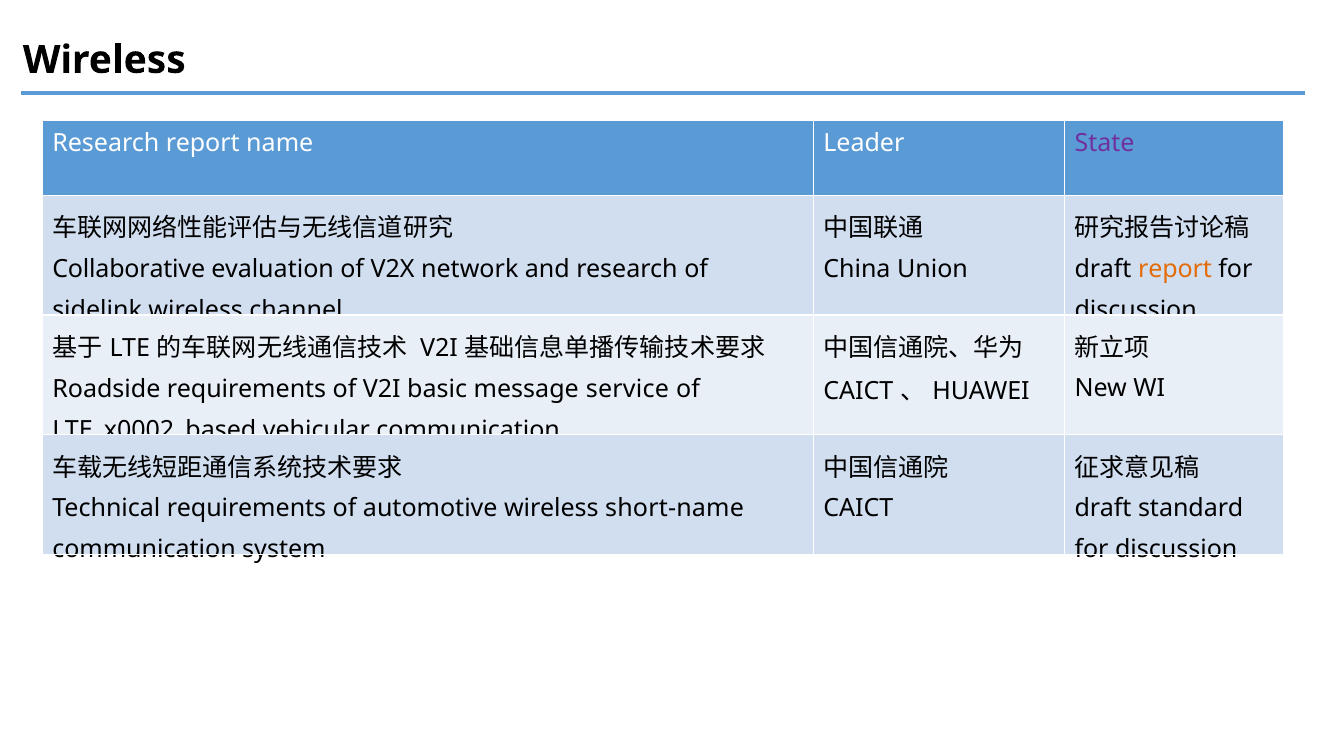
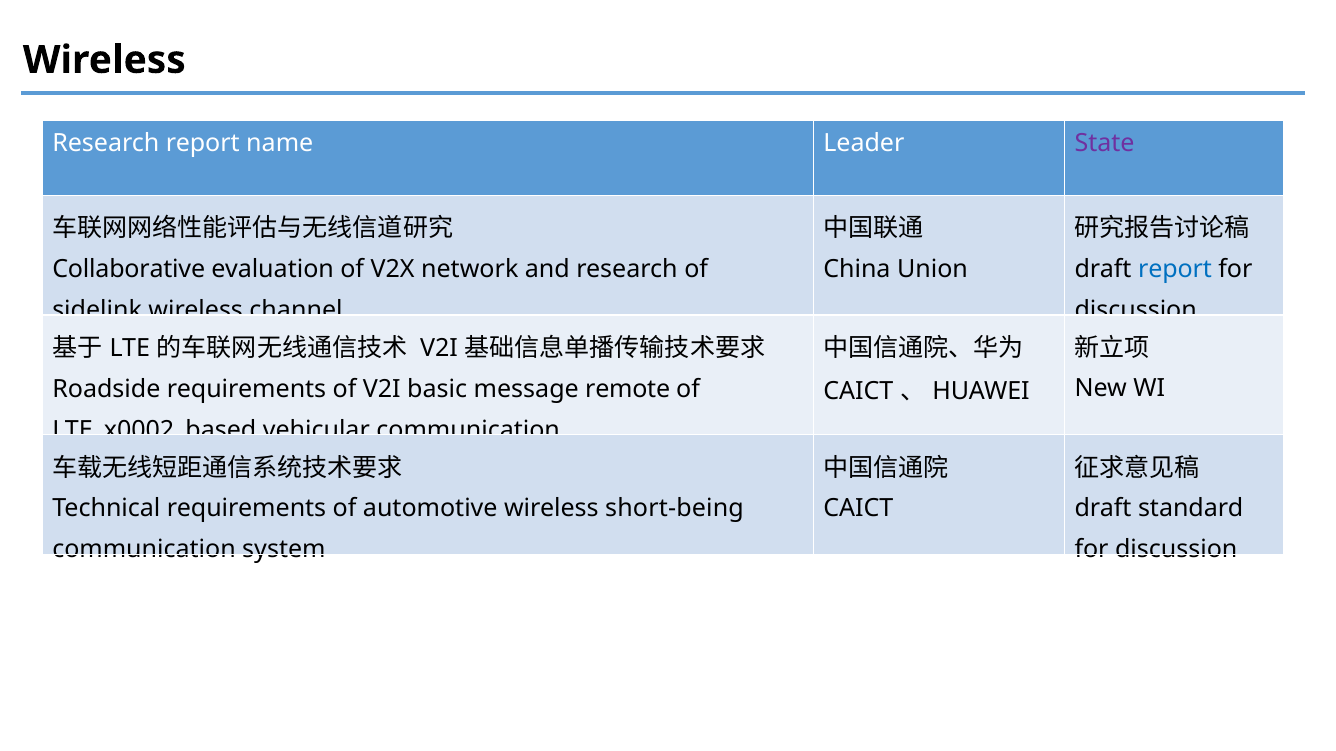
report colour: orange -> blue (1175, 269)
service: service -> remote (628, 389)
short-name: short-name -> short-being (674, 509)
